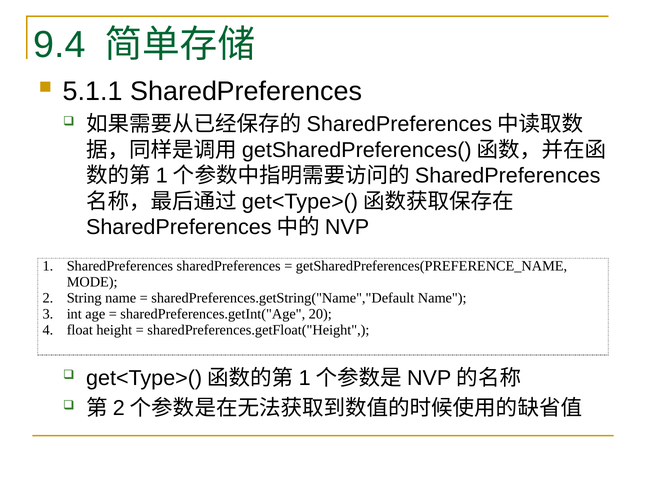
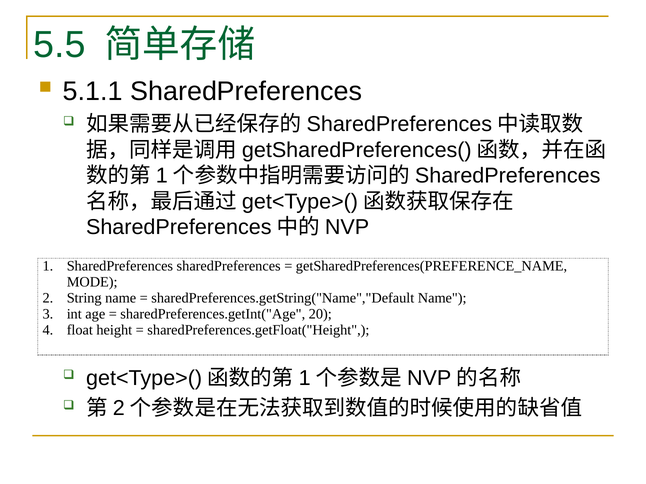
9.4: 9.4 -> 5.5 (60, 45)
